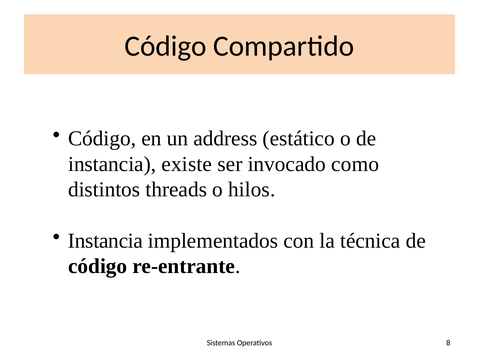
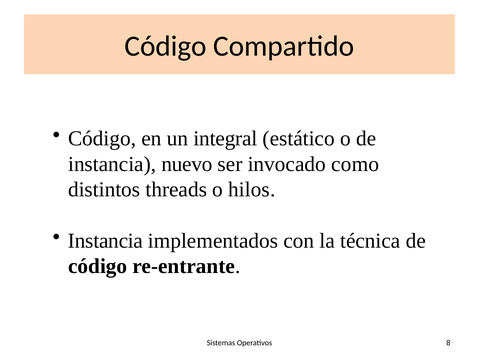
address: address -> integral (225, 139)
existe: existe -> nuevo (187, 164)
